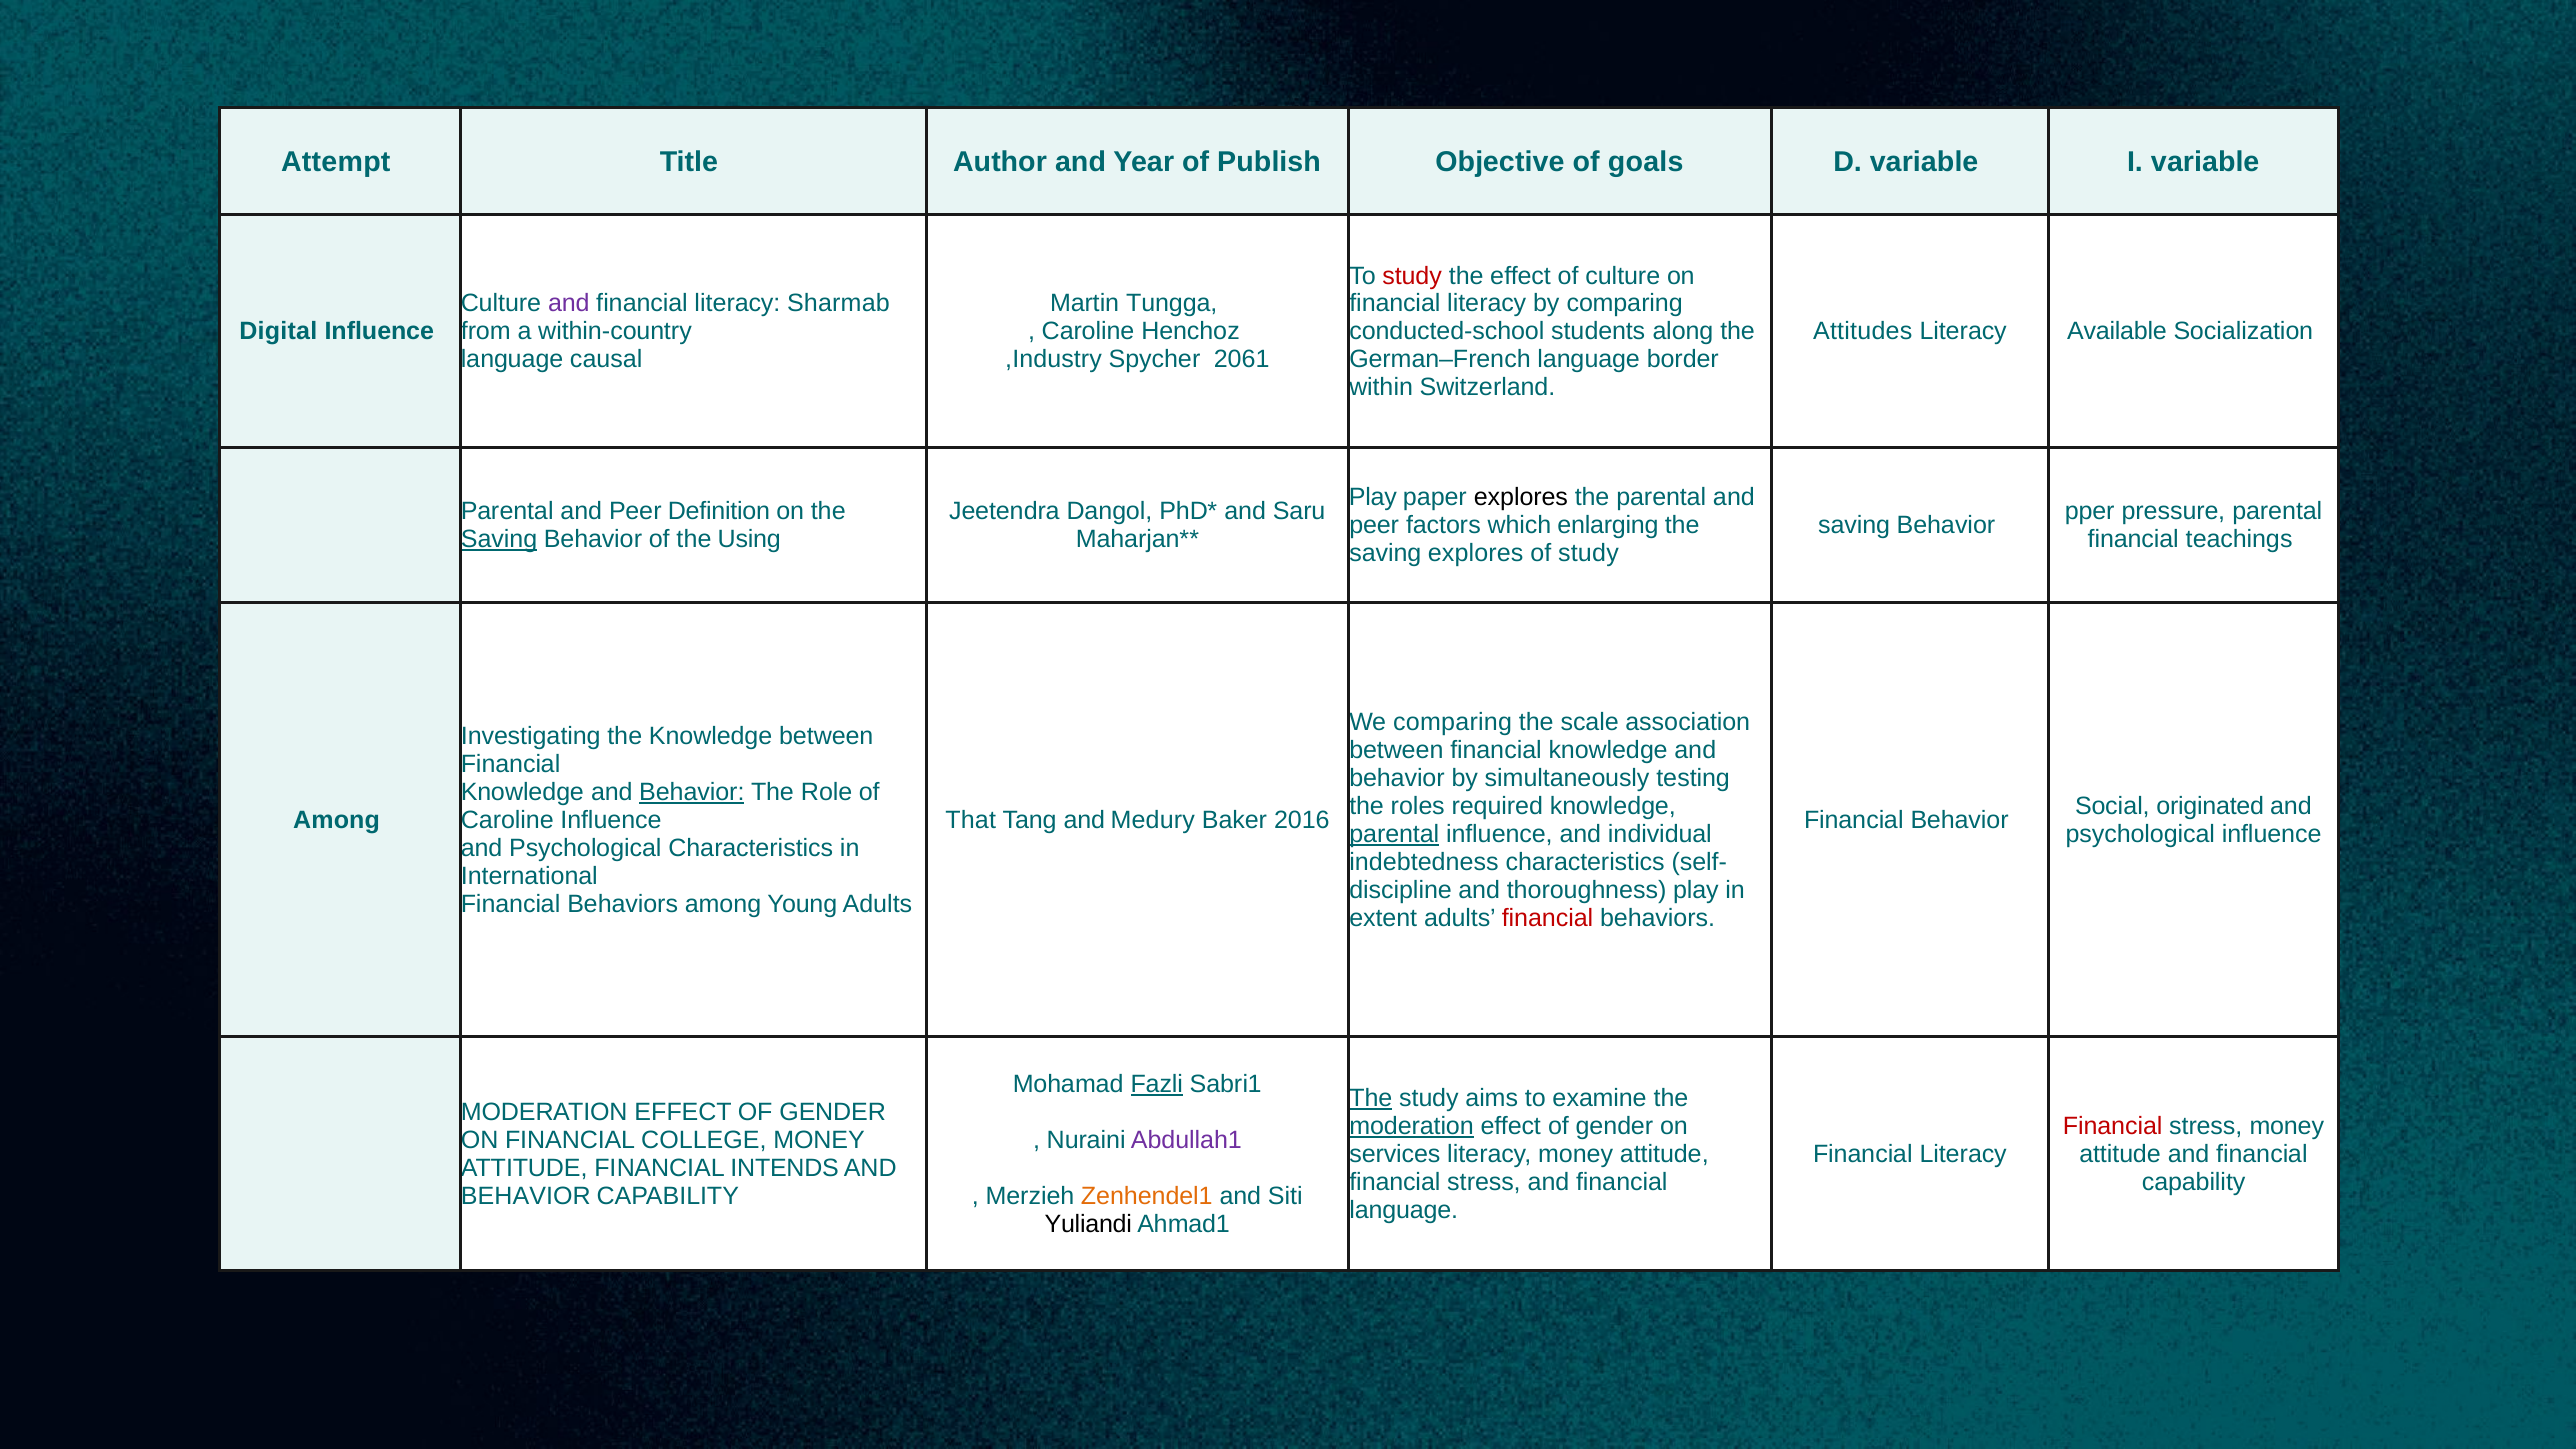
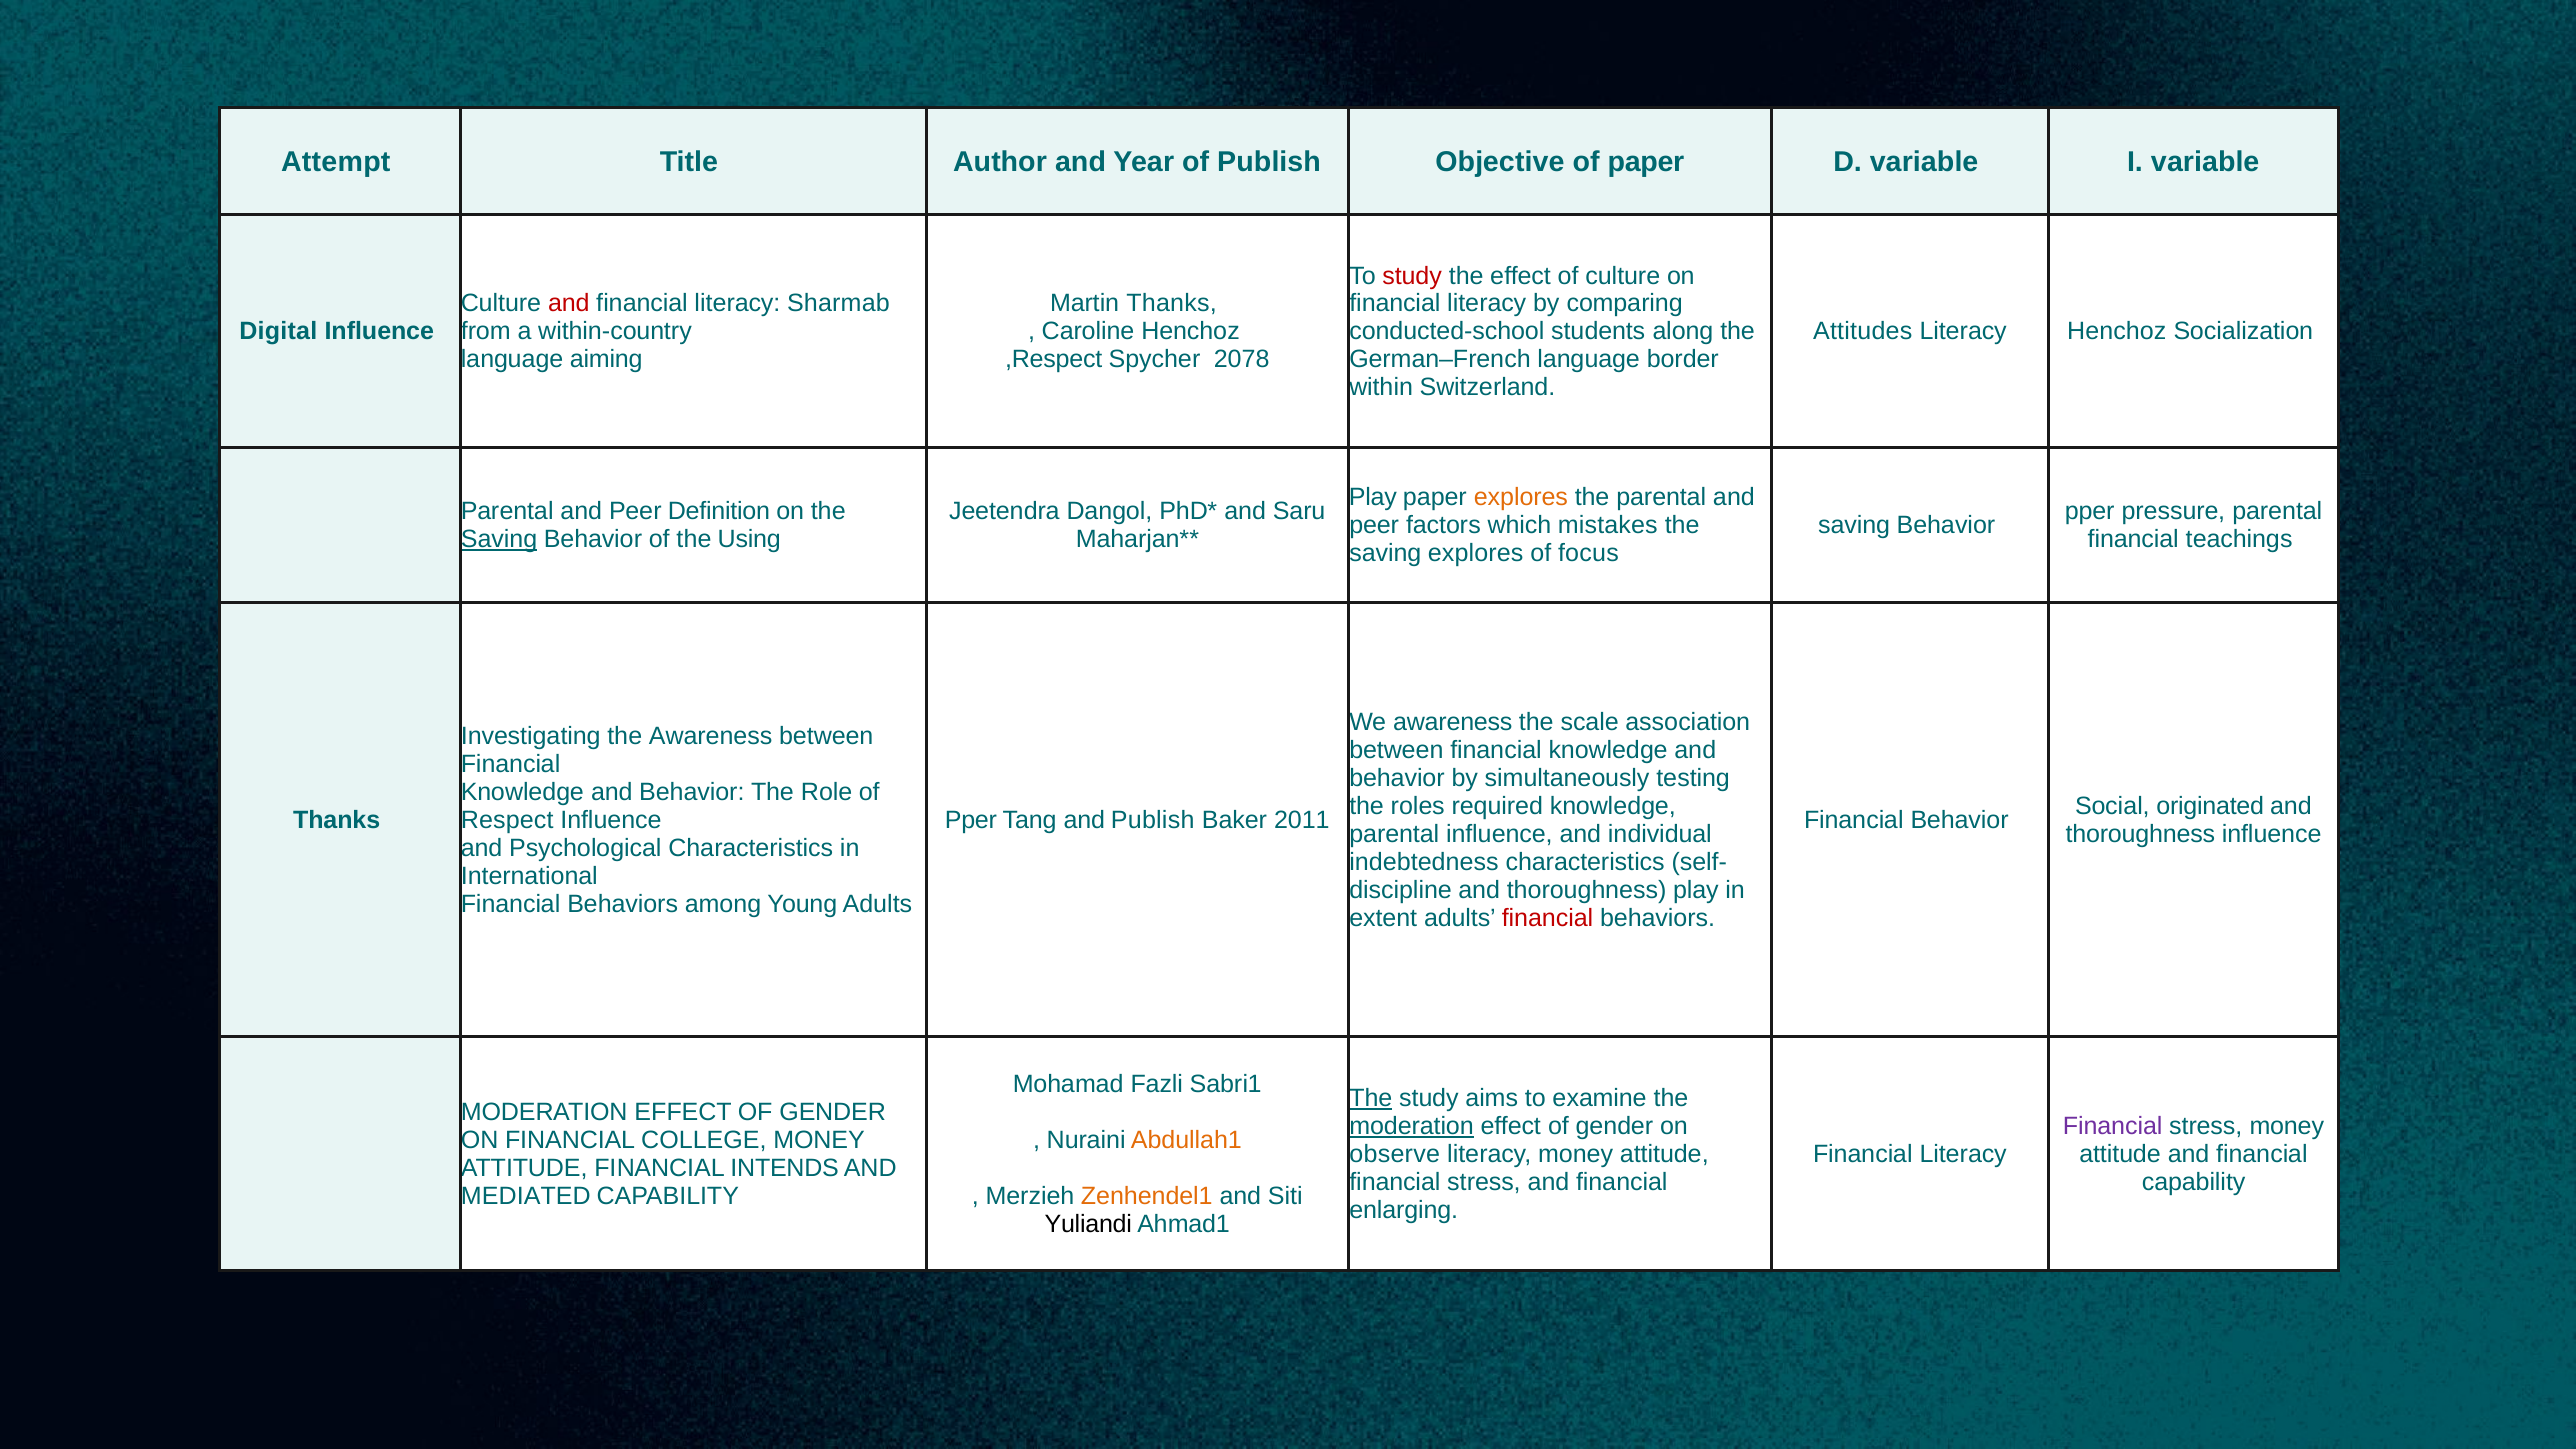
of goals: goals -> paper (1646, 162)
and colour: purple -> red (569, 304)
Martin Tungga: Tungga -> Thanks (1172, 304)
Literacy Available: Available -> Henchoz (2117, 332)
causal: causal -> aiming (606, 359)
,Industry: ,Industry -> ,Respect (1054, 359)
2061: 2061 -> 2078 (1242, 359)
explores colour: black -> orange (1521, 498)
enlarging: enlarging -> mistakes (1608, 525)
of study: study -> focus (1588, 553)
We comparing: comparing -> awareness (1453, 723)
the Knowledge: Knowledge -> Awareness (711, 736)
Behavior underline: present -> none (692, 792)
Among: Among -> Thanks (337, 820)
Caroline: Caroline -> Respect (507, 820)
That: That -> Pper (971, 820)
and Medury: Medury -> Publish (1153, 820)
2016: 2016 -> 2011 (1302, 820)
parental underline: present -> none (1394, 834)
psychological: psychological -> thoroughness (2140, 834)
Fazli underline: present -> none (1157, 1085)
Financial colour: red -> purple (2113, 1126)
Abdullah1 colour: purple -> orange (1186, 1140)
services: services -> observe (1395, 1154)
BEHAVIOR: BEHAVIOR -> MEDIATED (526, 1196)
language: language -> enlarging (1404, 1210)
